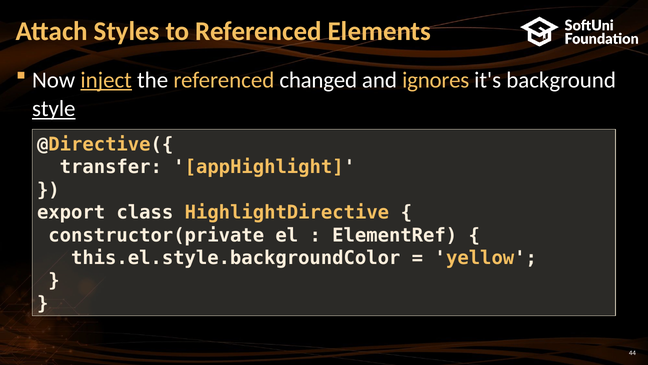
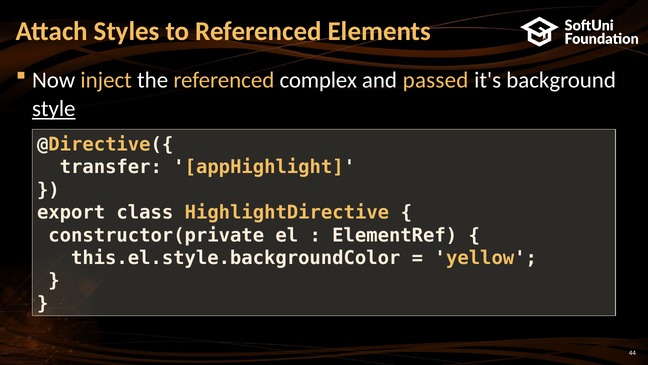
inject underline: present -> none (106, 80)
changed: changed -> complex (318, 80)
ignores: ignores -> passed (436, 80)
